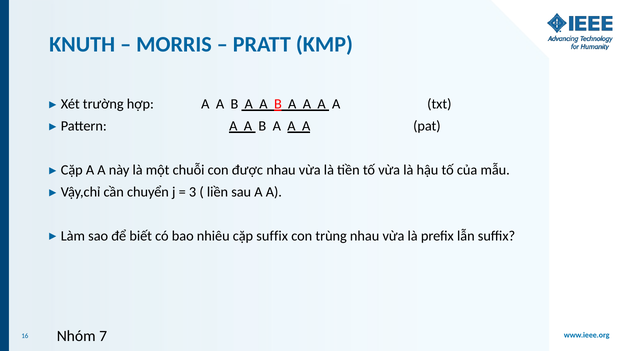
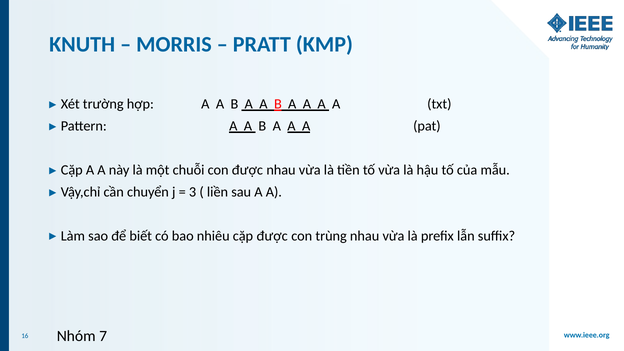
cặp suffix: suffix -> được (272, 236)
